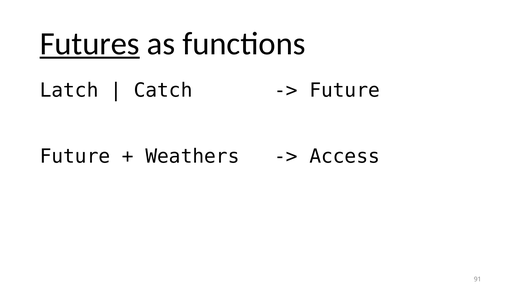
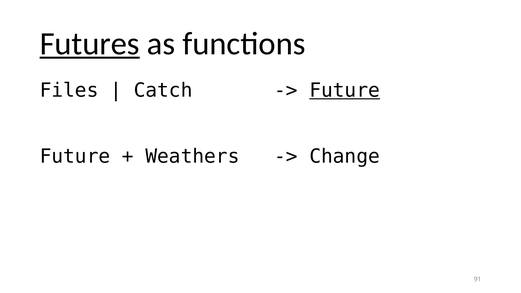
Latch: Latch -> Files (69, 90)
Future underline: none -> present (345, 90)
Access: Access -> Change (345, 156)
